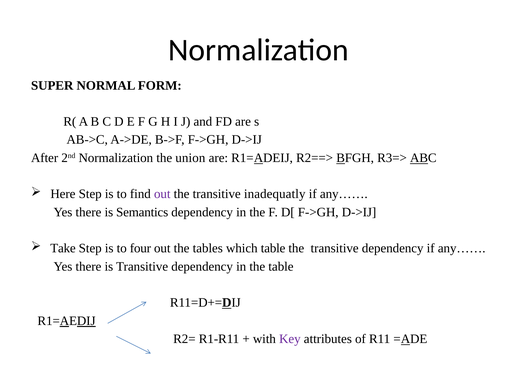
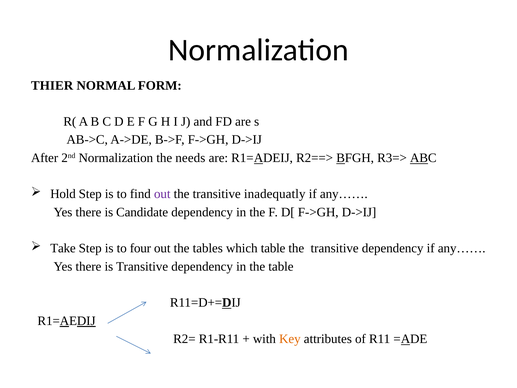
SUPER: SUPER -> THIER (52, 85)
union: union -> needs (190, 158)
Here: Here -> Hold (63, 194)
Semantics: Semantics -> Candidate (142, 212)
Key colour: purple -> orange (290, 339)
